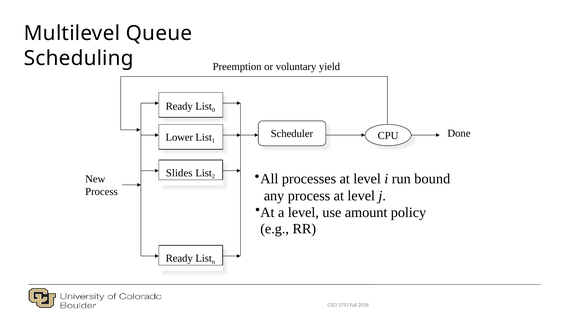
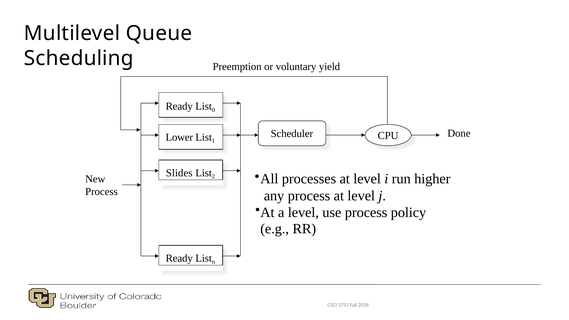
bound: bound -> higher (432, 179)
use amount: amount -> process (366, 212)
